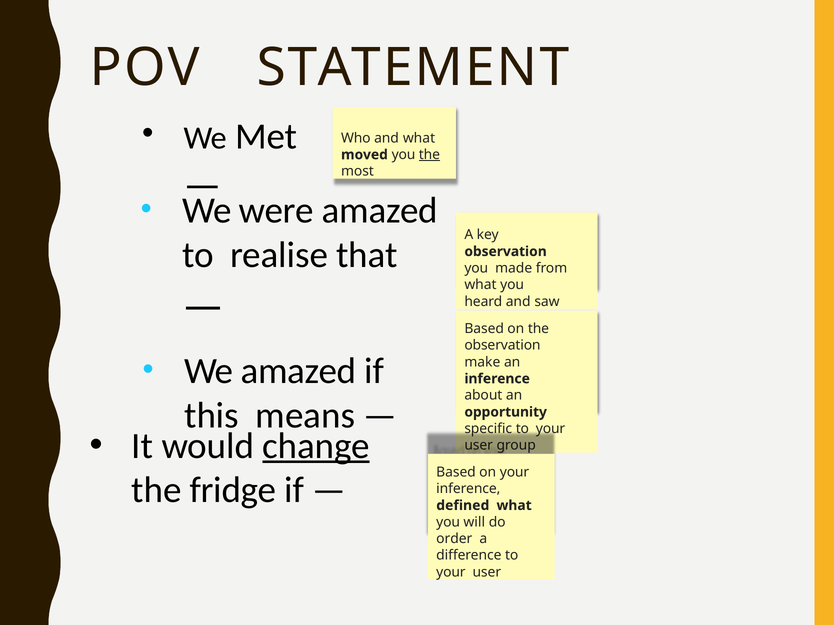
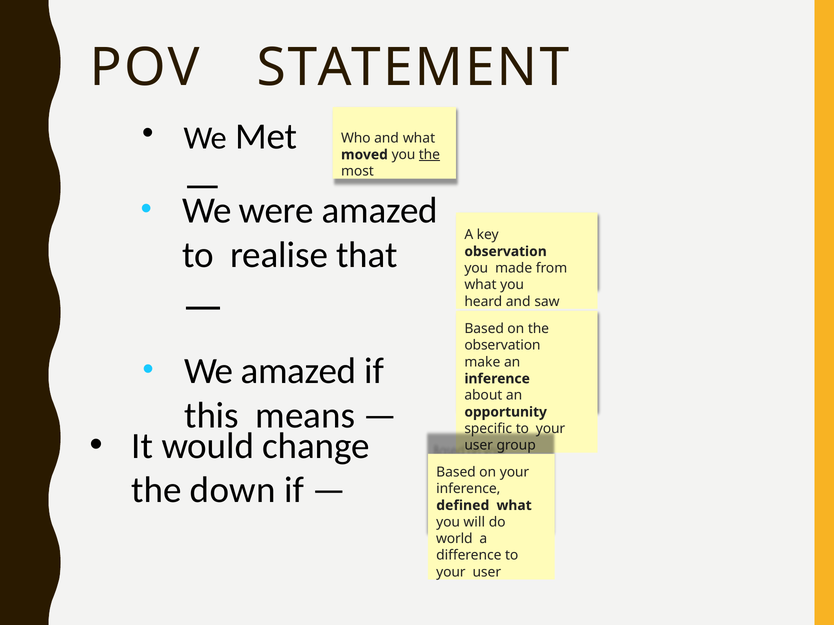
change underline: present -> none (316, 446)
fridge: fridge -> down (233, 491)
order: order -> world (454, 539)
